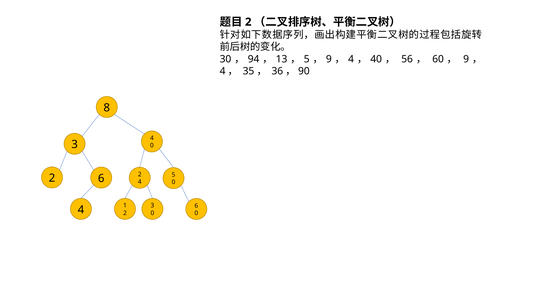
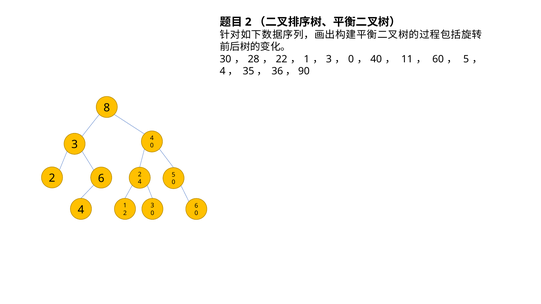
94: 94 -> 28 (254, 59)
13: 13 -> 22 (282, 59)
5: 5 -> 1 (307, 59)
9: 9 -> 3 (329, 59)
4: 4 -> 0 (351, 59)
56: 56 -> 11 (407, 59)
9: 9 -> 5 (466, 59)
